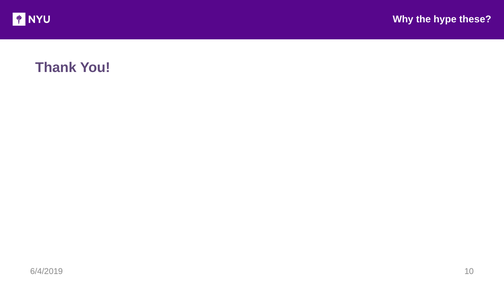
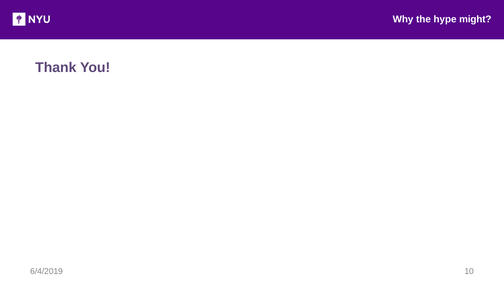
these: these -> might (475, 19)
